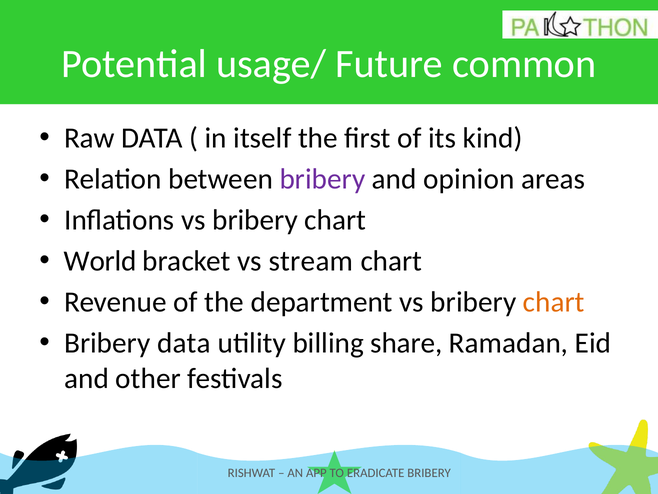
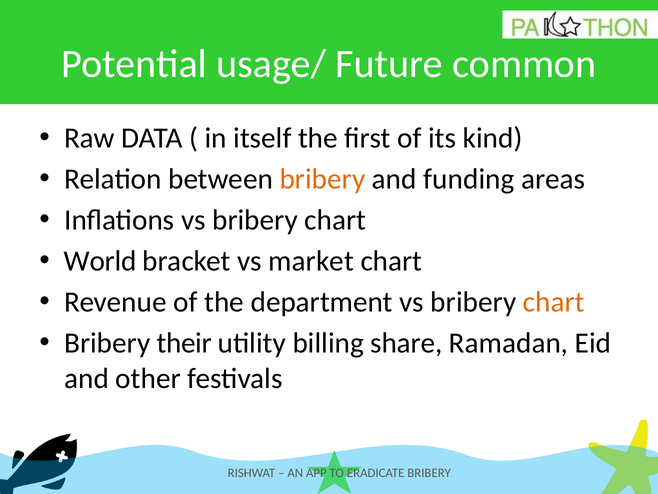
bribery colour: purple -> orange (322, 179)
opinion: opinion -> funding (469, 179)
stream: stream -> market (311, 261)
Bribery data: data -> their (184, 343)
